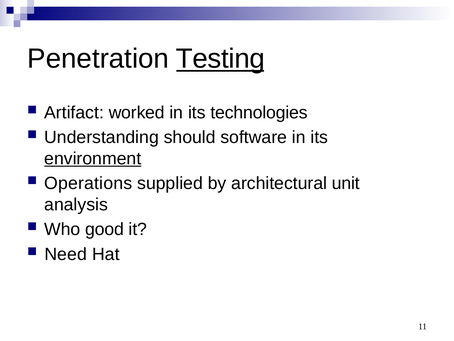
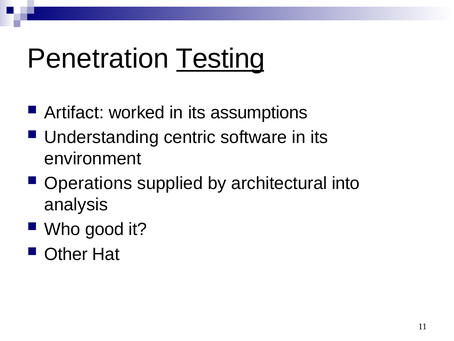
technologies: technologies -> assumptions (259, 112)
should: should -> centric (190, 137)
environment underline: present -> none (93, 158)
unit: unit -> into (346, 183)
Need: Need -> Other (66, 254)
